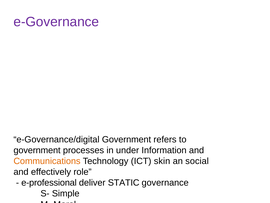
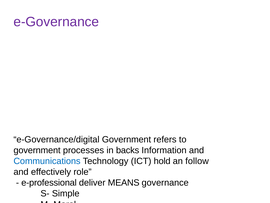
under: under -> backs (128, 150)
Communications colour: orange -> blue (47, 161)
skin: skin -> hold (162, 161)
social: social -> follow (197, 161)
STATIC: STATIC -> MEANS (124, 182)
